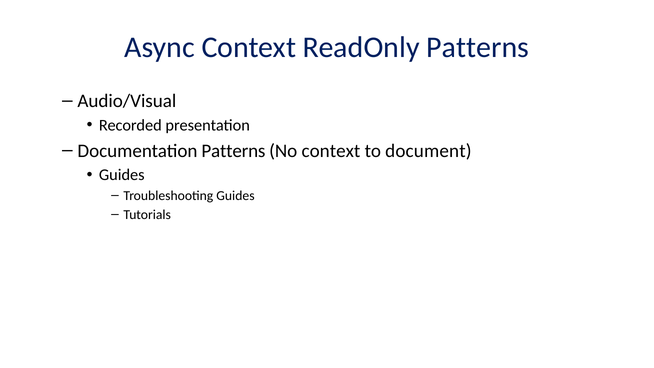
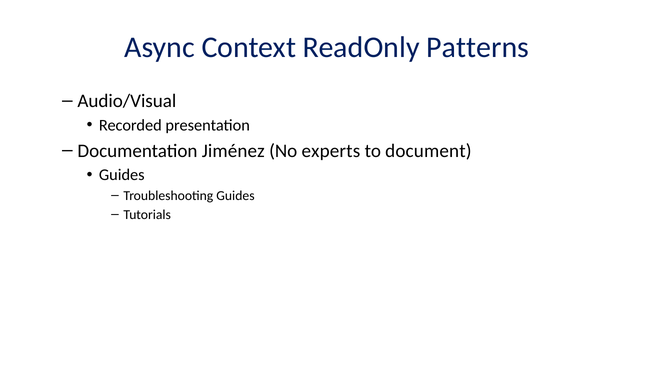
Documentation Patterns: Patterns -> Jiménez (233, 151)
No context: context -> experts (331, 151)
